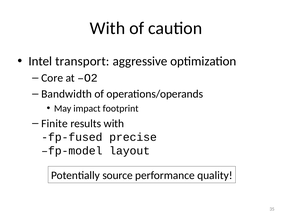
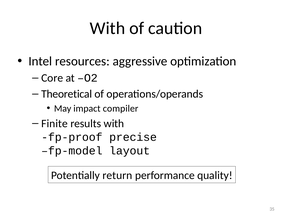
transport: transport -> resources (82, 61)
Bandwidth: Bandwidth -> Theoretical (67, 94)
footprint: footprint -> compiler (121, 108)
fp-fused: fp-fused -> fp-proof (72, 137)
source: source -> return (117, 175)
